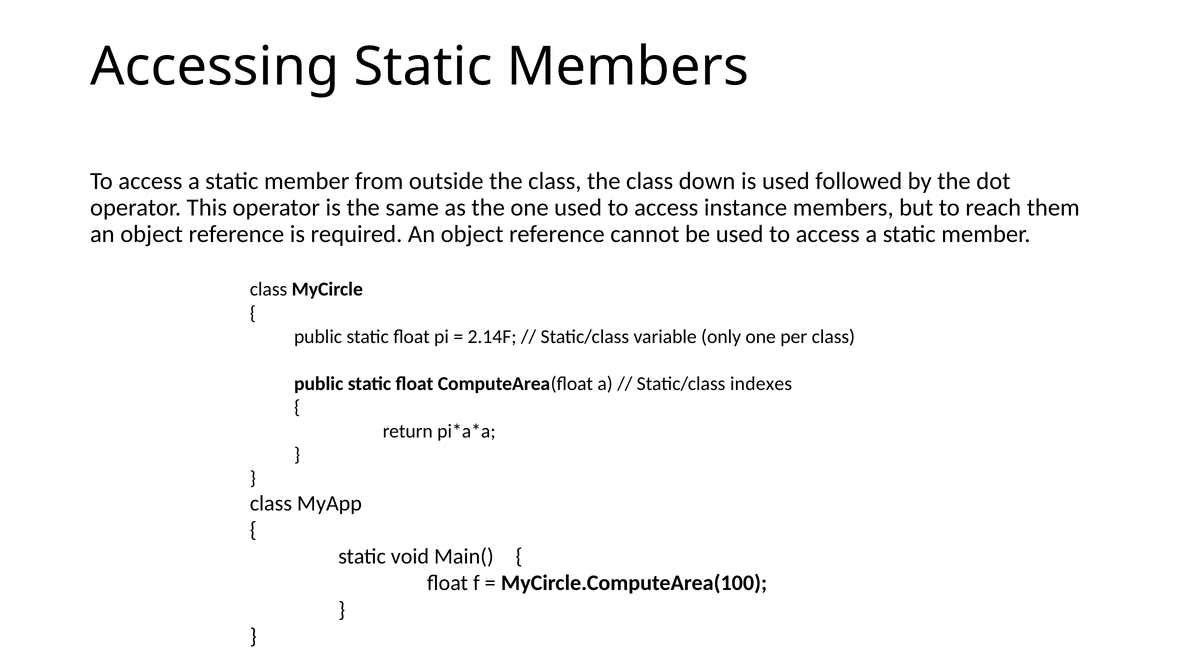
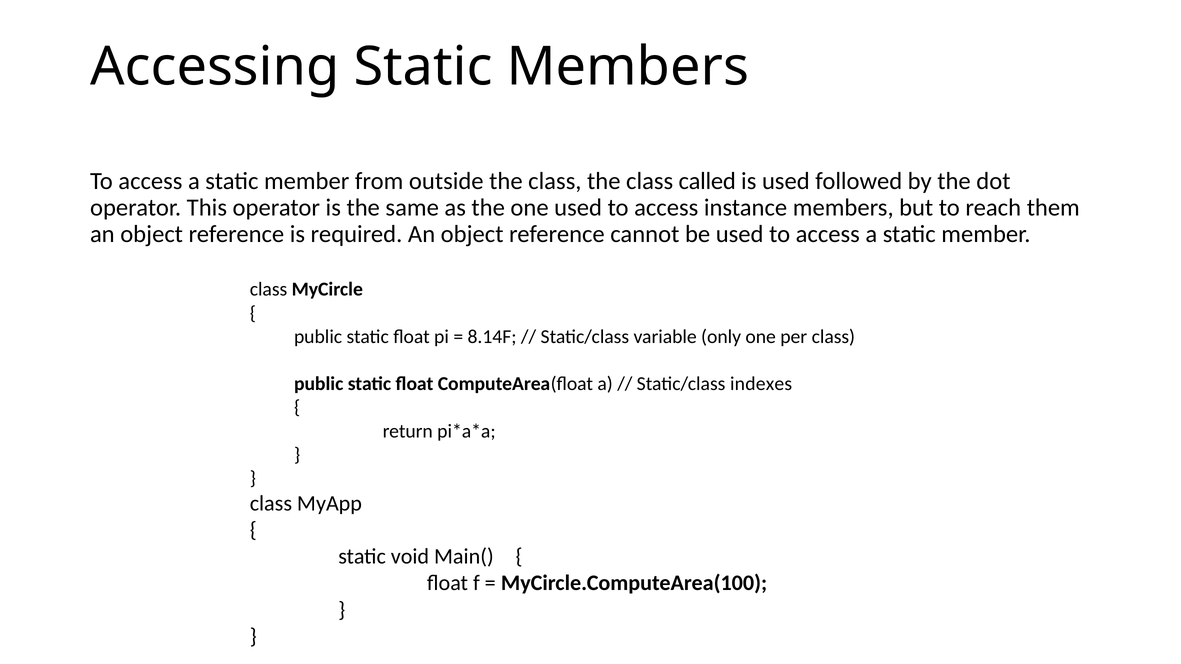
down: down -> called (707, 181)
2.14F: 2.14F -> 8.14F (492, 337)
